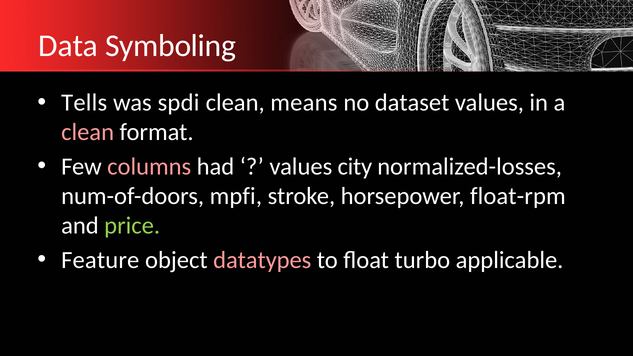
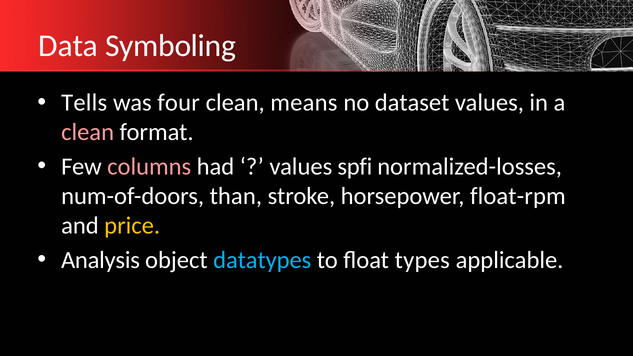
spdi: spdi -> four (179, 103)
city: city -> spfi (355, 167)
mpfi: mpfi -> than (236, 196)
price colour: light green -> yellow (132, 226)
Feature: Feature -> Analysis (100, 260)
datatypes colour: pink -> light blue (262, 260)
turbo: turbo -> types (422, 260)
